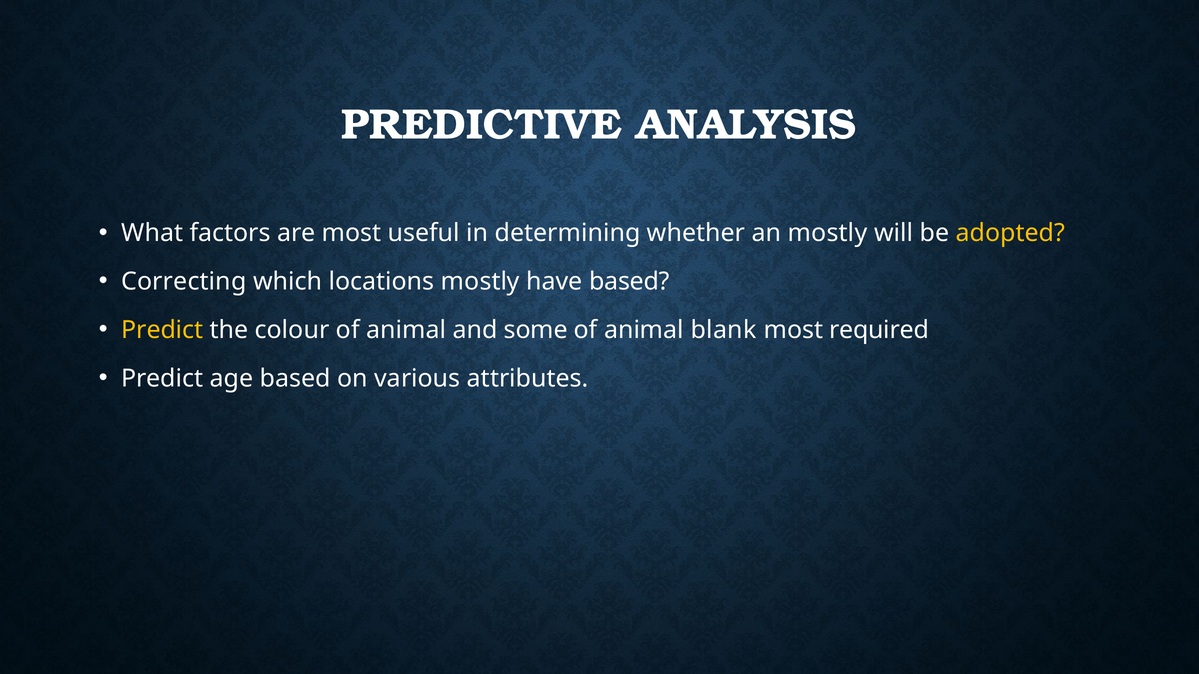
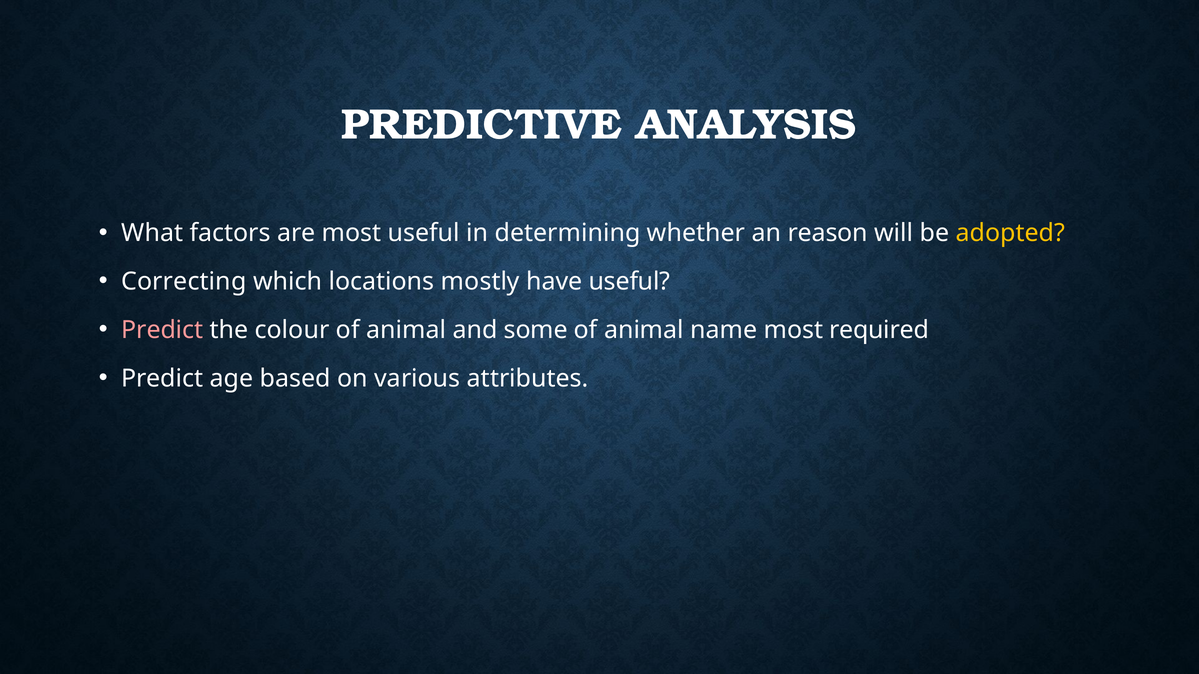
an mostly: mostly -> reason (828, 233)
have based: based -> useful (629, 282)
Predict colour: yellow -> pink (162, 330)
blank: blank -> name (724, 330)
